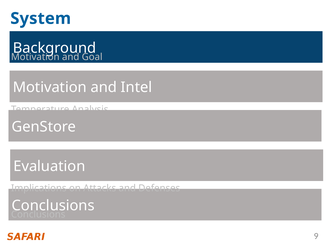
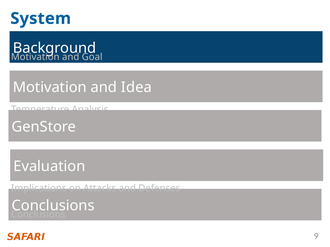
Intel: Intel -> Idea (136, 88)
